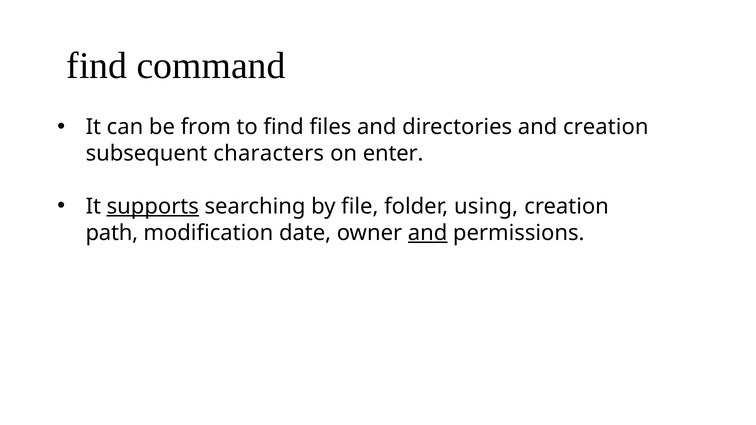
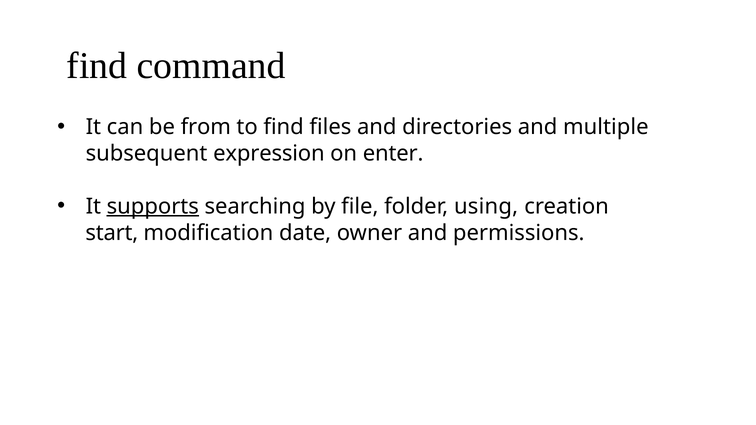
and creation: creation -> multiple (606, 127)
characters: characters -> expression (269, 154)
path: path -> start (112, 233)
and underline: present -> none (428, 233)
